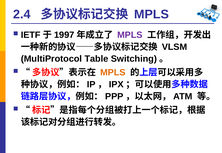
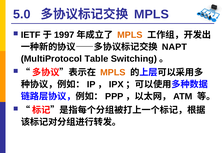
2.4: 2.4 -> 5.0 (22, 14)
MPLS colour: purple -> orange (130, 35)
VLSM: VLSM -> NAPT (174, 47)
